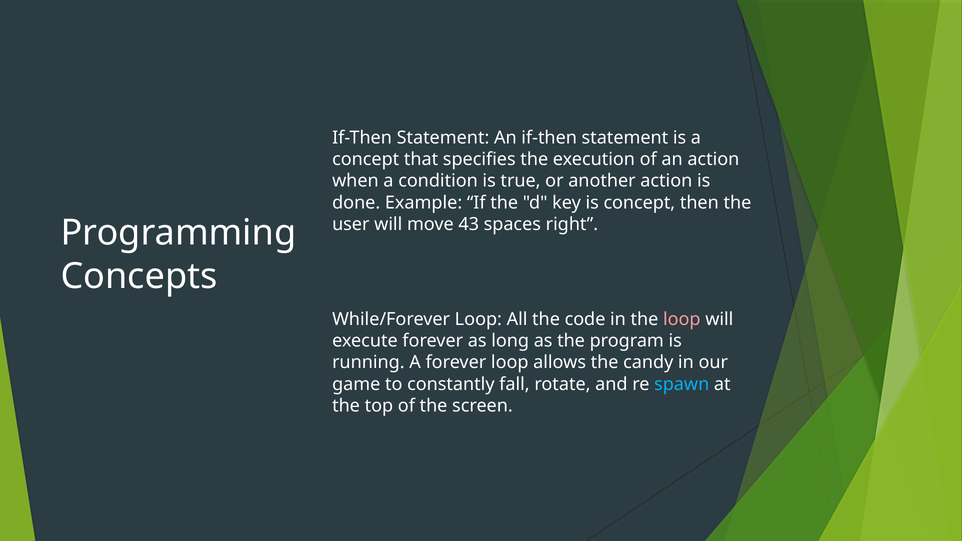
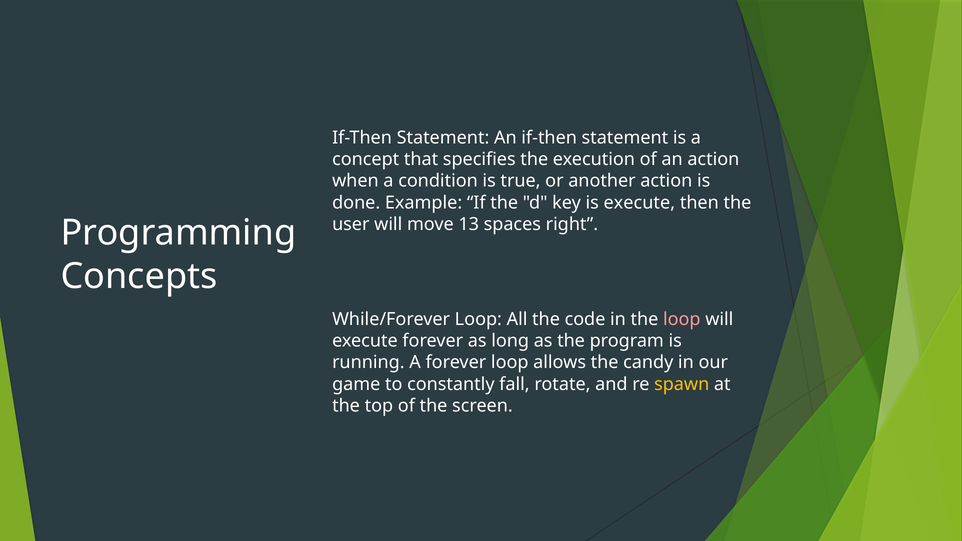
is concept: concept -> execute (639, 203)
43: 43 -> 13 (469, 224)
spawn colour: light blue -> yellow (682, 384)
